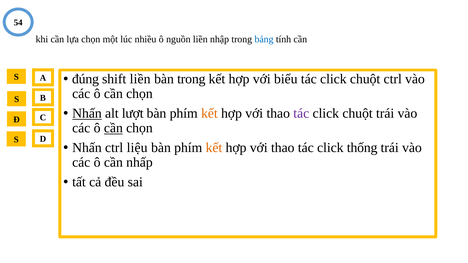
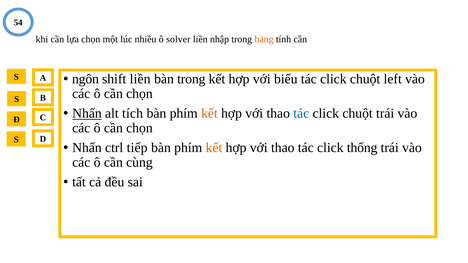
nguồn: nguồn -> solver (178, 39)
bảng colour: blue -> orange (264, 39)
đúng: đúng -> ngôn (85, 79)
chuột ctrl: ctrl -> left (393, 79)
lượt: lượt -> tích (133, 113)
tác colour: purple -> blue (301, 113)
cần underline: present -> none (113, 128)
liệu: liệu -> tiếp (137, 148)
nhấp: nhấp -> cùng (139, 163)
